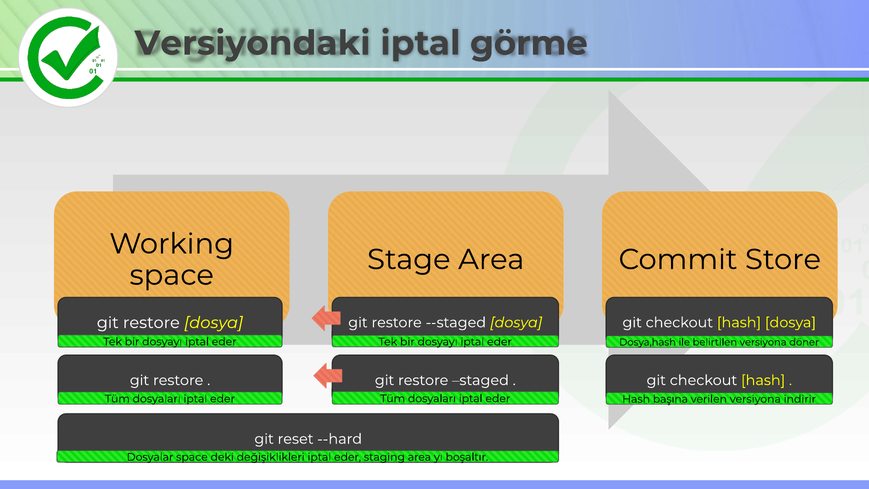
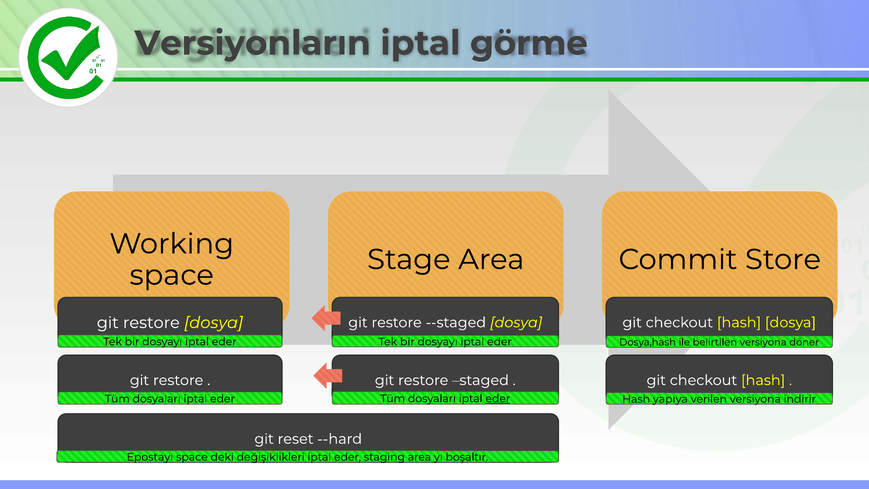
Versiyondaki: Versiyondaki -> Versiyonların (253, 43)
eder underline: none -> present (498, 398)
başına: başına -> yapıya (670, 399)
Dosyalar: Dosyalar -> Epostayı (150, 457)
